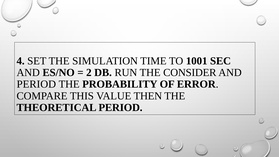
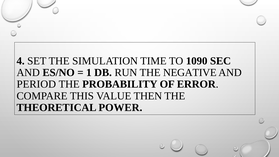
1001: 1001 -> 1090 (197, 61)
2: 2 -> 1 (89, 73)
CONSIDER: CONSIDER -> NEGATIVE (190, 73)
THEORETICAL PERIOD: PERIOD -> POWER (120, 107)
